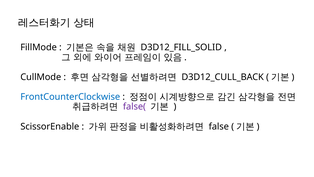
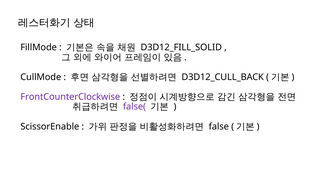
FrontCounterClockwise colour: blue -> purple (70, 97)
